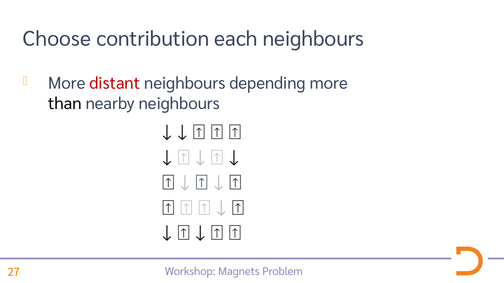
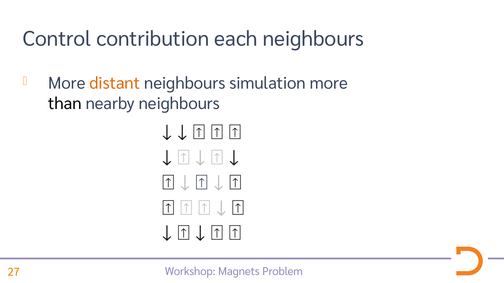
Choose: Choose -> Control (57, 39)
distant colour: red -> orange (115, 84)
depending: depending -> simulation (268, 84)
